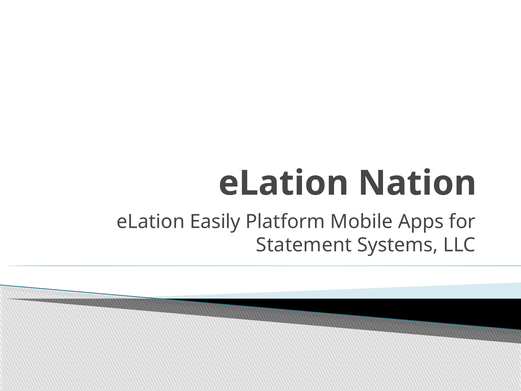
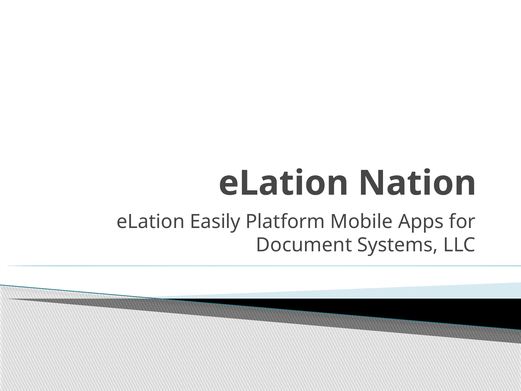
Statement: Statement -> Document (304, 245)
